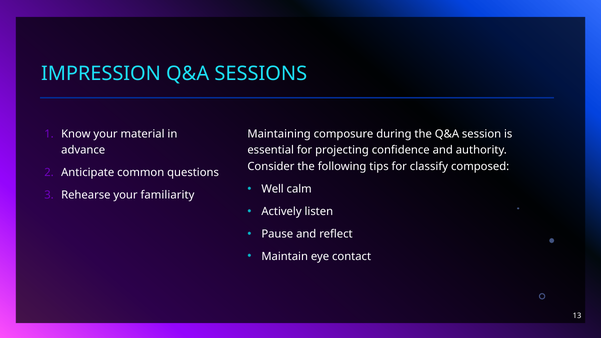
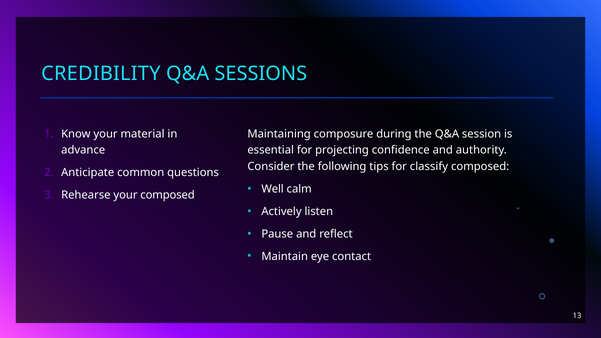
IMPRESSION: IMPRESSION -> CREDIBILITY (101, 73)
your familiarity: familiarity -> composed (168, 195)
